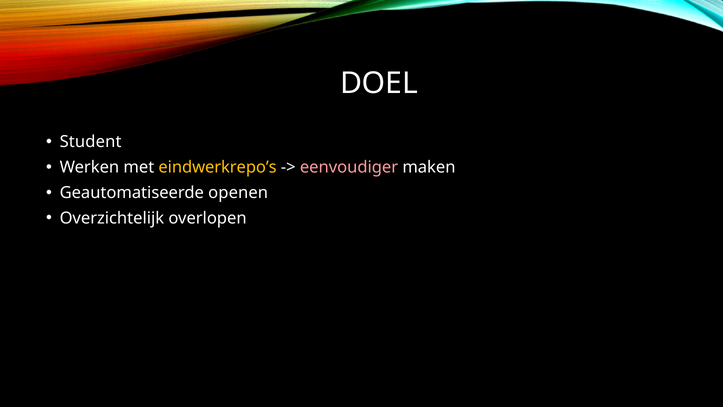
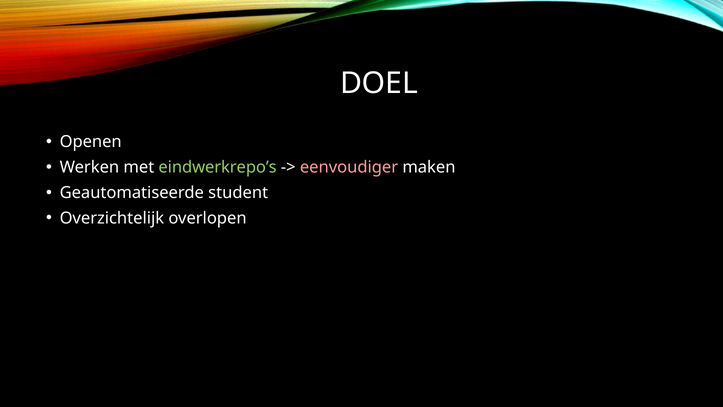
Student: Student -> Openen (91, 142)
eindwerkrepo’s colour: yellow -> light green (218, 167)
openen: openen -> student (238, 193)
